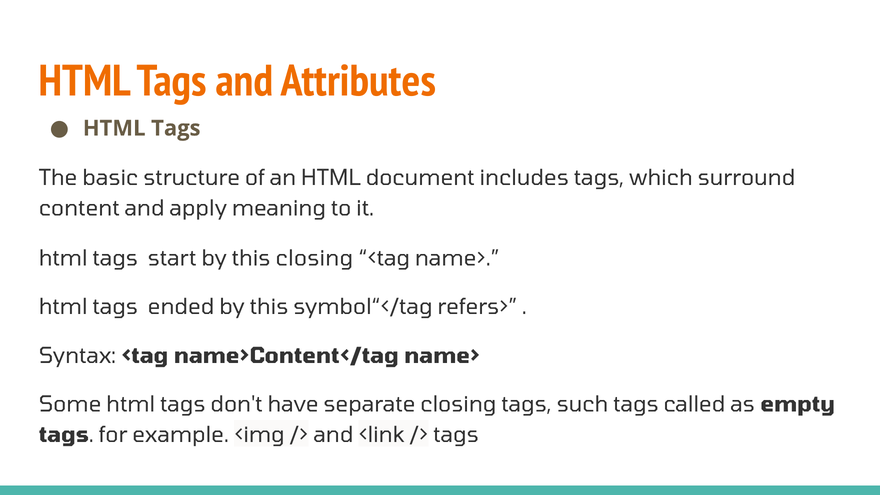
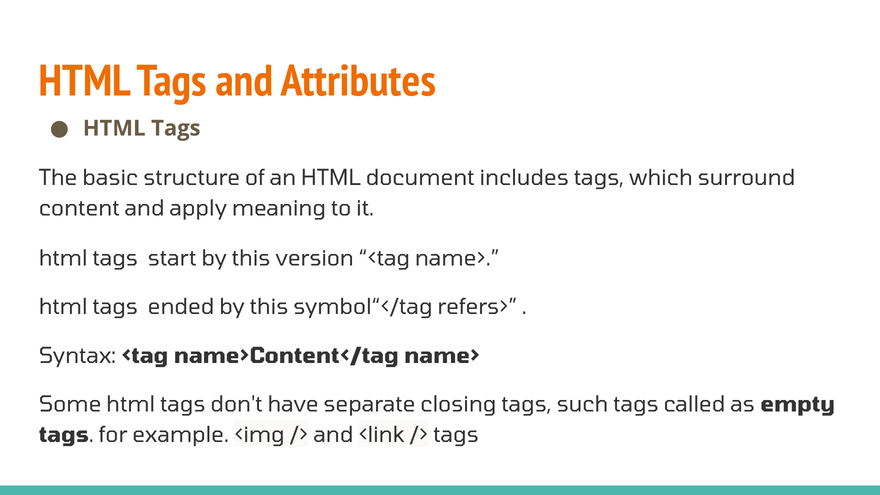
this closing: closing -> version (315, 258)
